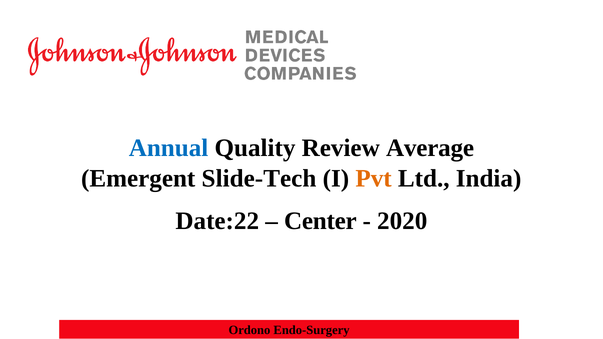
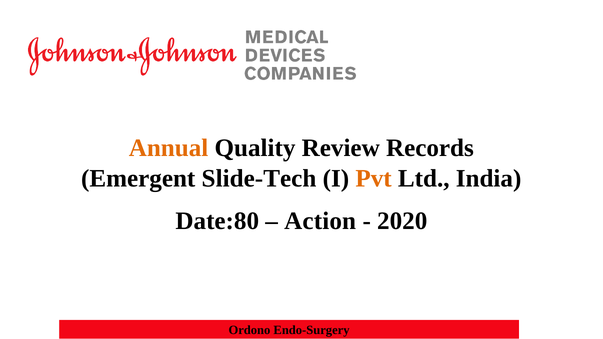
Annual colour: blue -> orange (169, 148)
Average: Average -> Records (430, 148)
Date:22: Date:22 -> Date:80 (217, 221)
Center: Center -> Action (320, 221)
